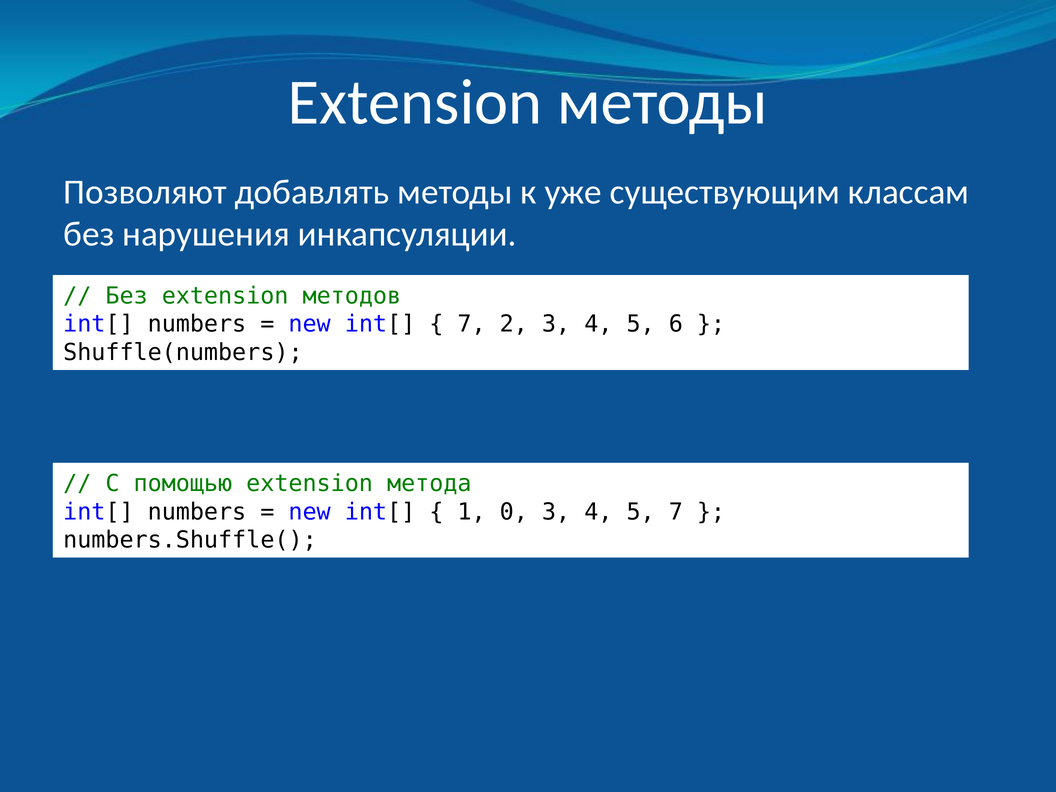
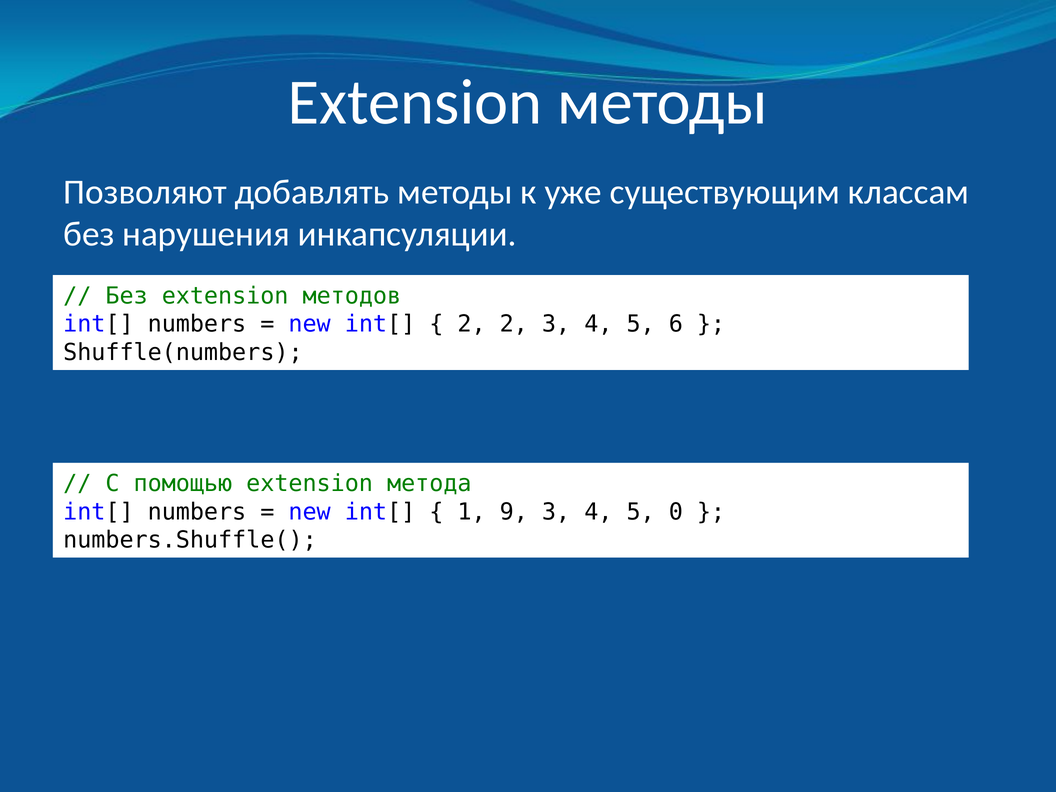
7: 7 -> 2 (472, 324)
0: 0 -> 9 (514, 512)
5 7: 7 -> 0 (676, 512)
